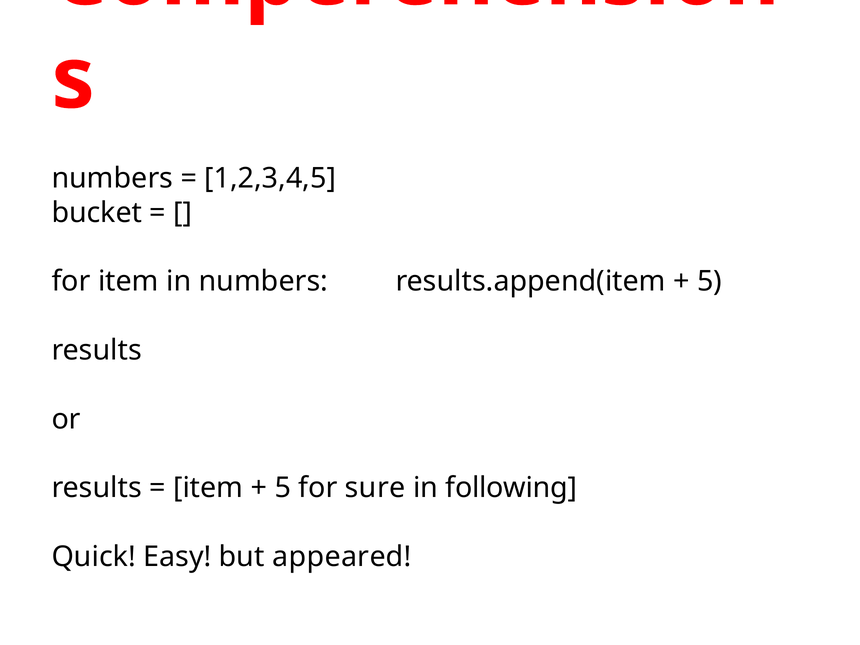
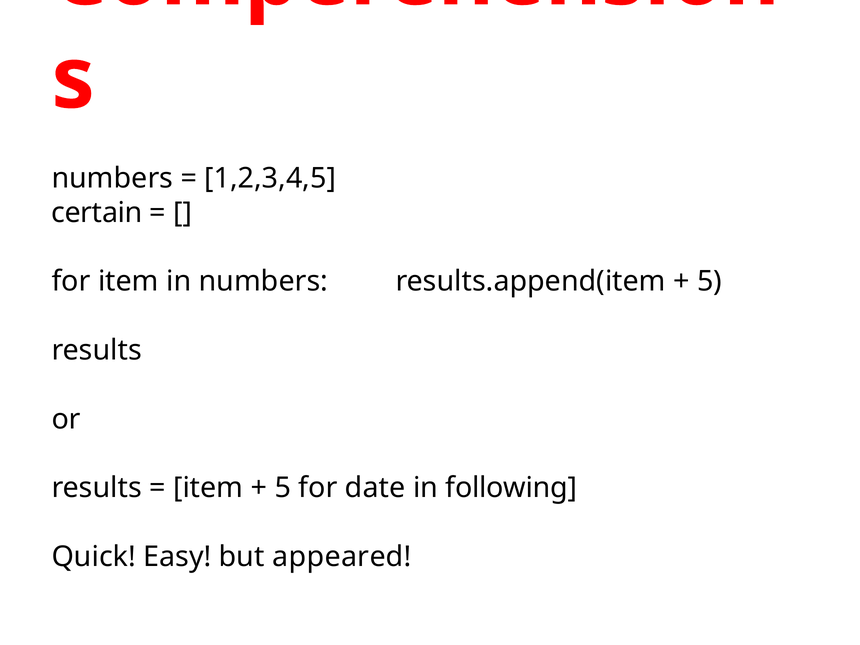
bucket: bucket -> certain (97, 213)
sure: sure -> date (375, 488)
